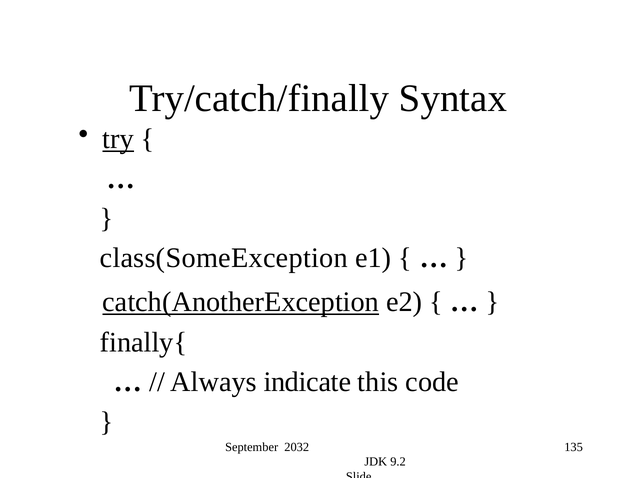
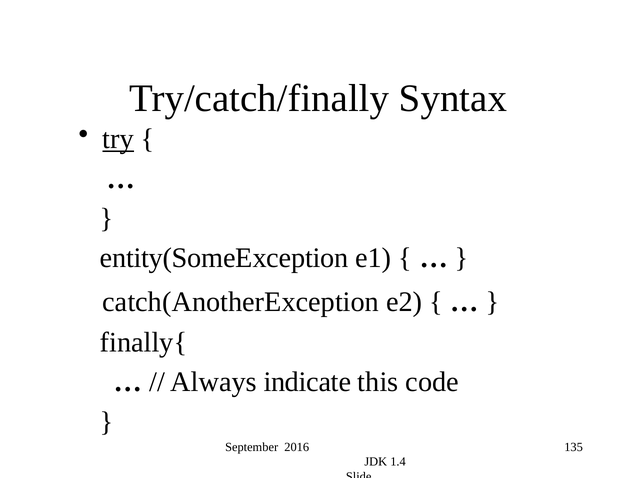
class(SomeException: class(SomeException -> entity(SomeException (224, 258)
catch(AnotherException underline: present -> none (241, 302)
2032: 2032 -> 2016 (297, 447)
9.2: 9.2 -> 1.4 (398, 462)
